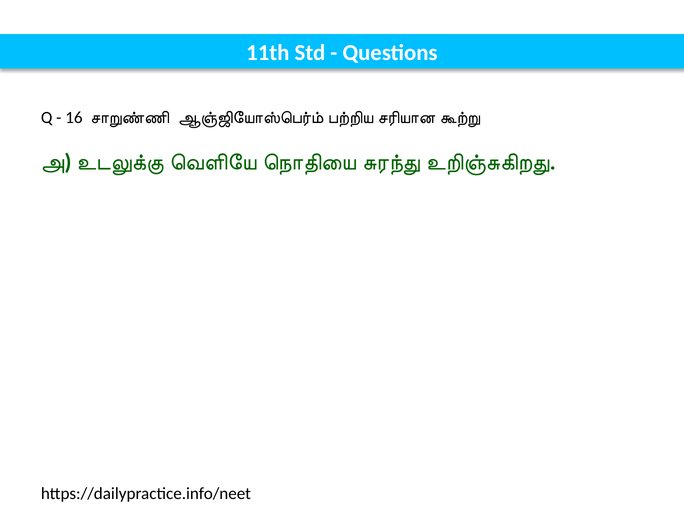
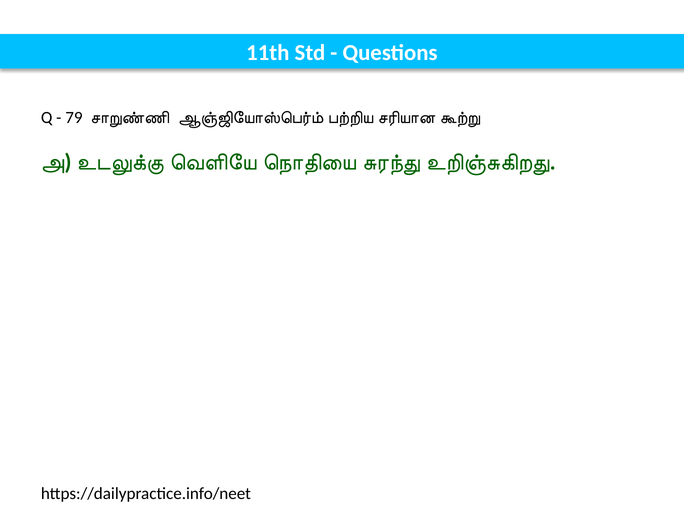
16: 16 -> 79 (74, 117)
